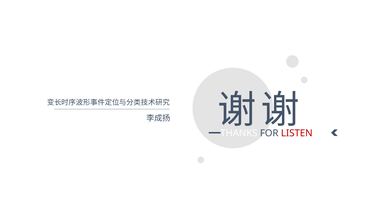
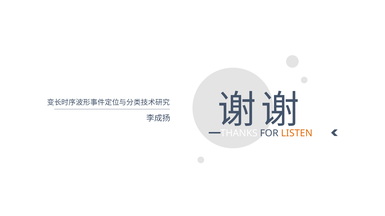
LISTEN colour: red -> orange (297, 134)
